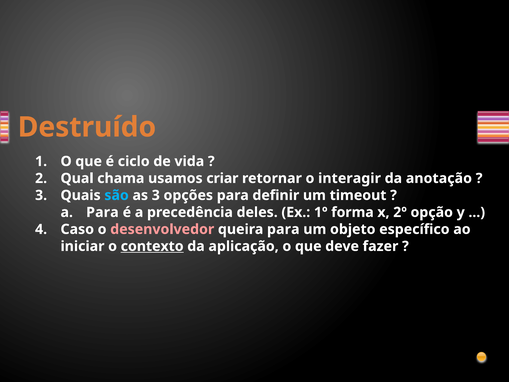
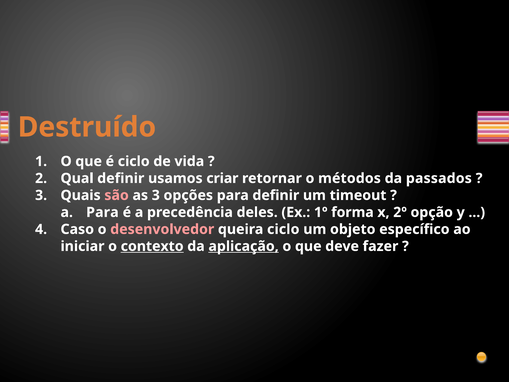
Qual chama: chama -> definir (121, 178)
interagir: interagir -> métodos (349, 178)
anotação: anotação -> passados (439, 178)
são colour: light blue -> pink (117, 195)
queira para: para -> ciclo (283, 229)
aplicação underline: none -> present (244, 246)
